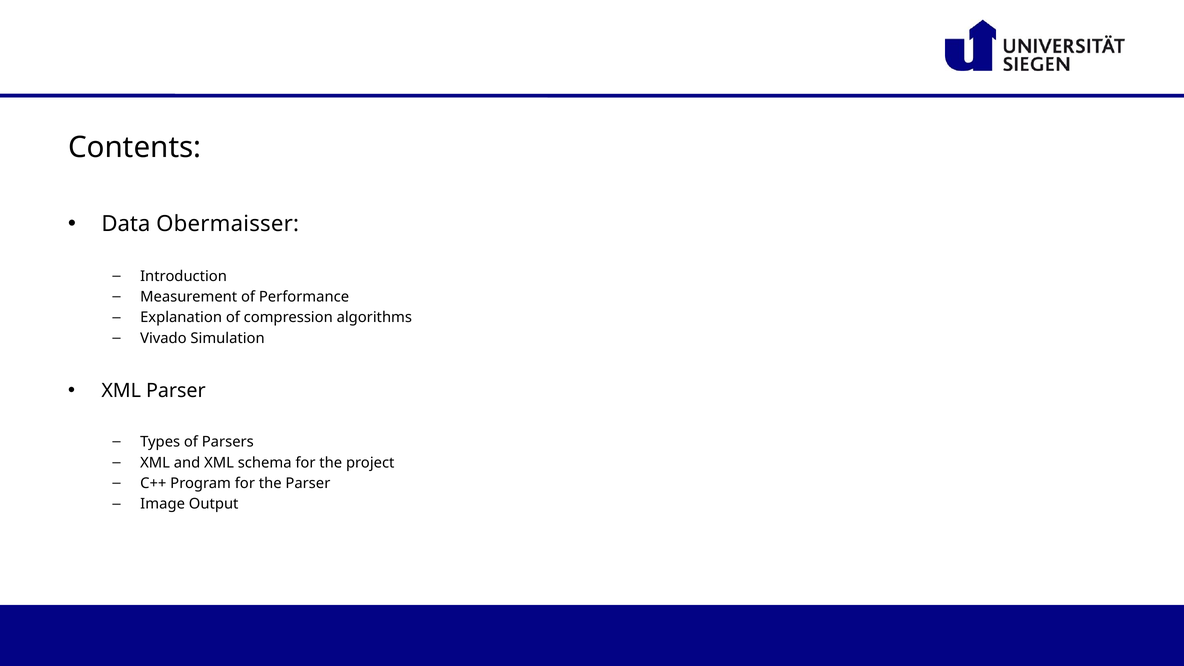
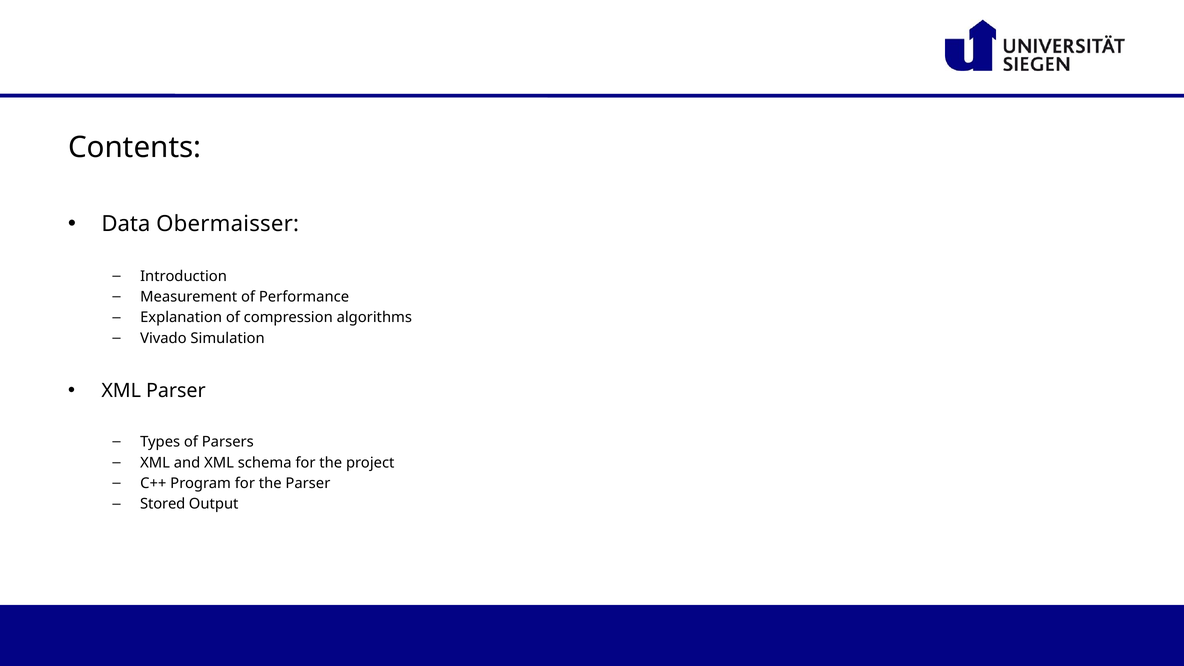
Image: Image -> Stored (163, 504)
